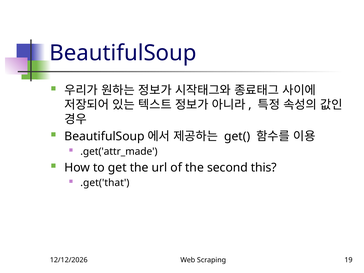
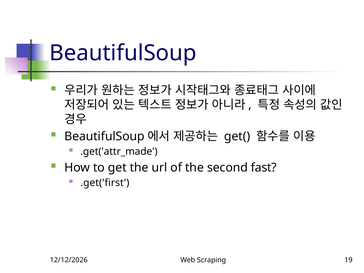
this: this -> fast (264, 168)
.get('that: .get('that -> .get('first (105, 183)
